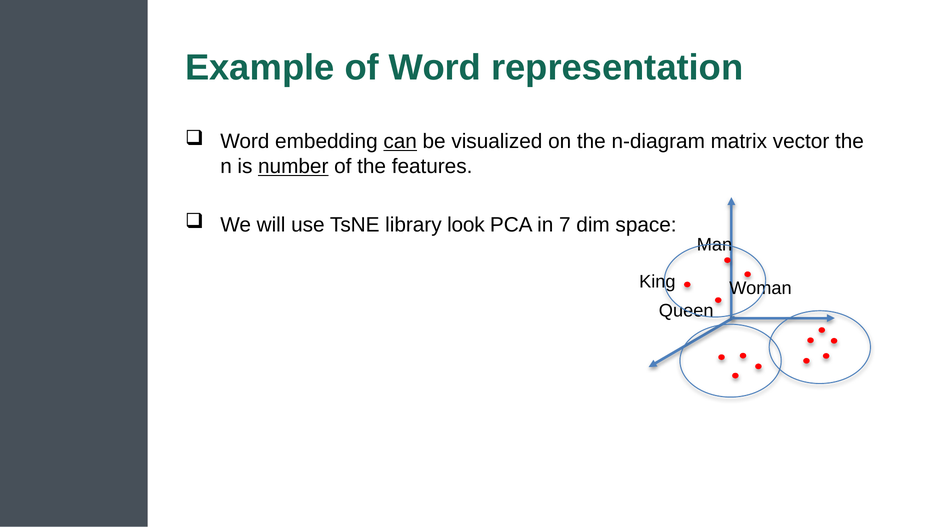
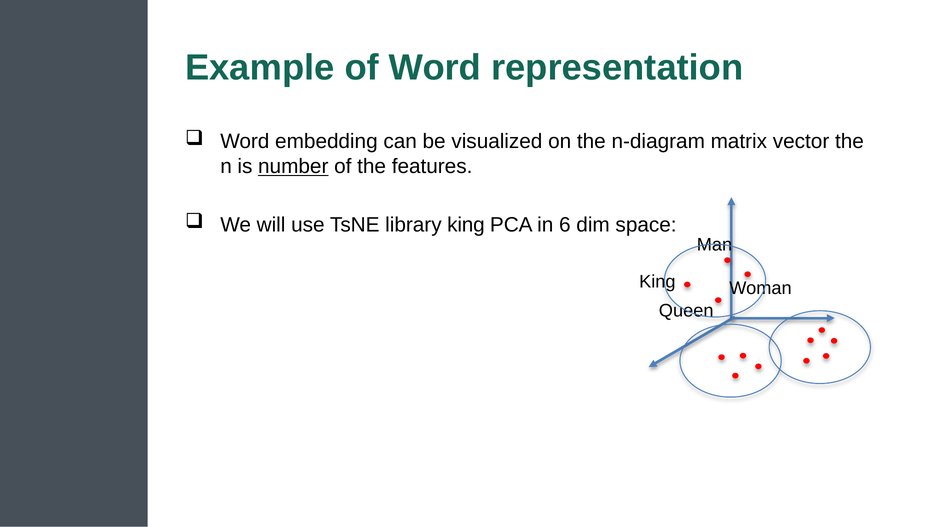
can underline: present -> none (400, 141)
library look: look -> king (466, 224)
7: 7 -> 6 (565, 224)
